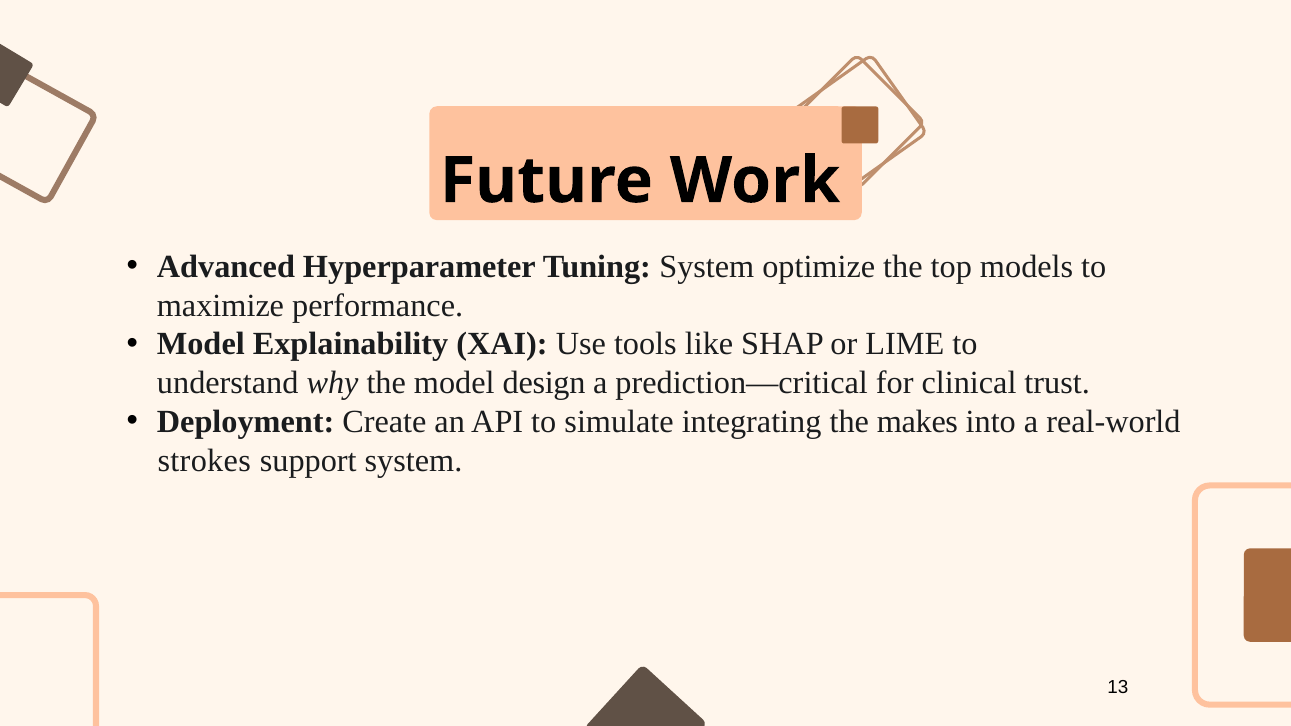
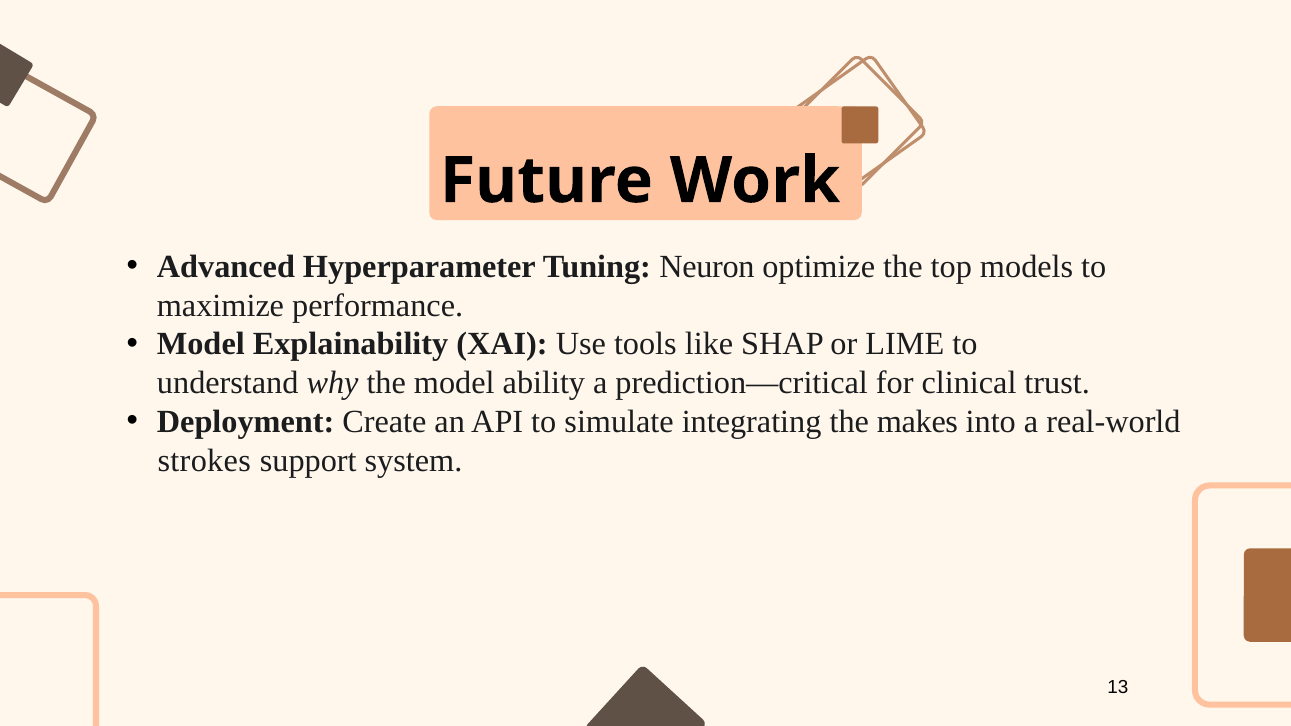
Tuning System: System -> Neuron (707, 267)
design: design -> ability (544, 383)
